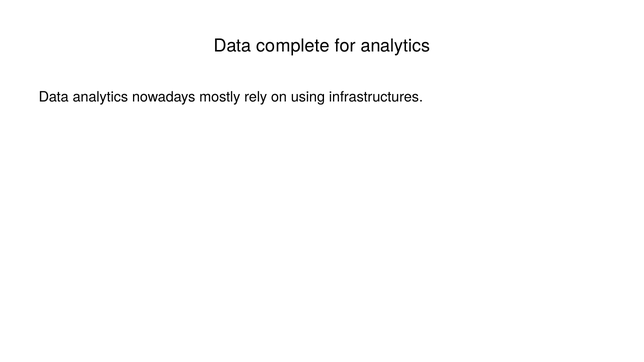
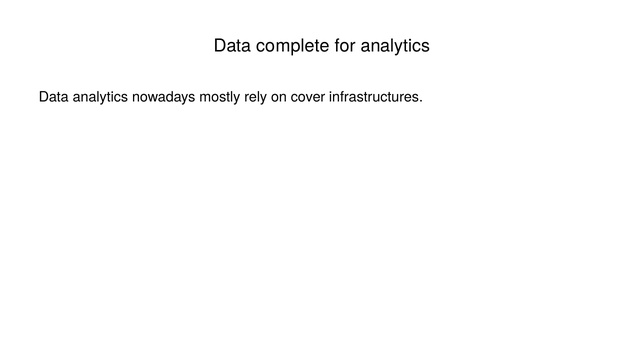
using: using -> cover (308, 97)
